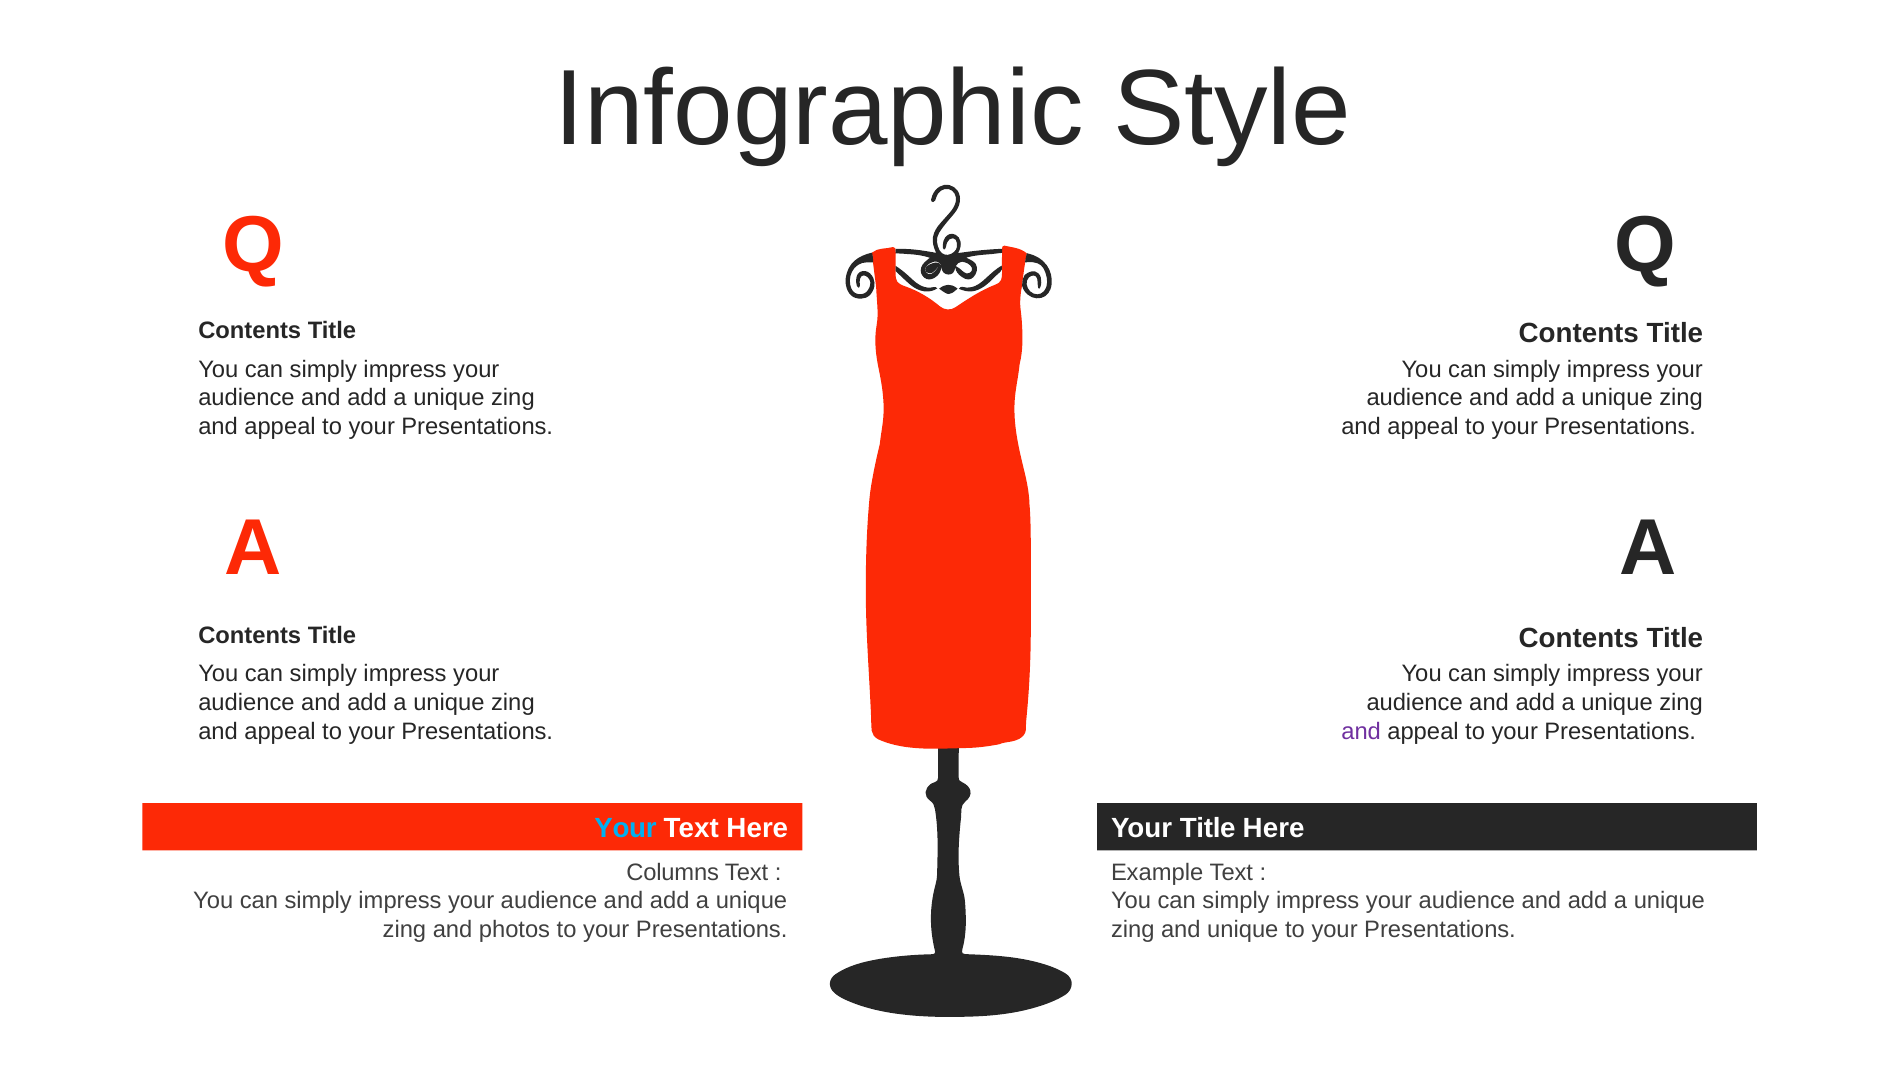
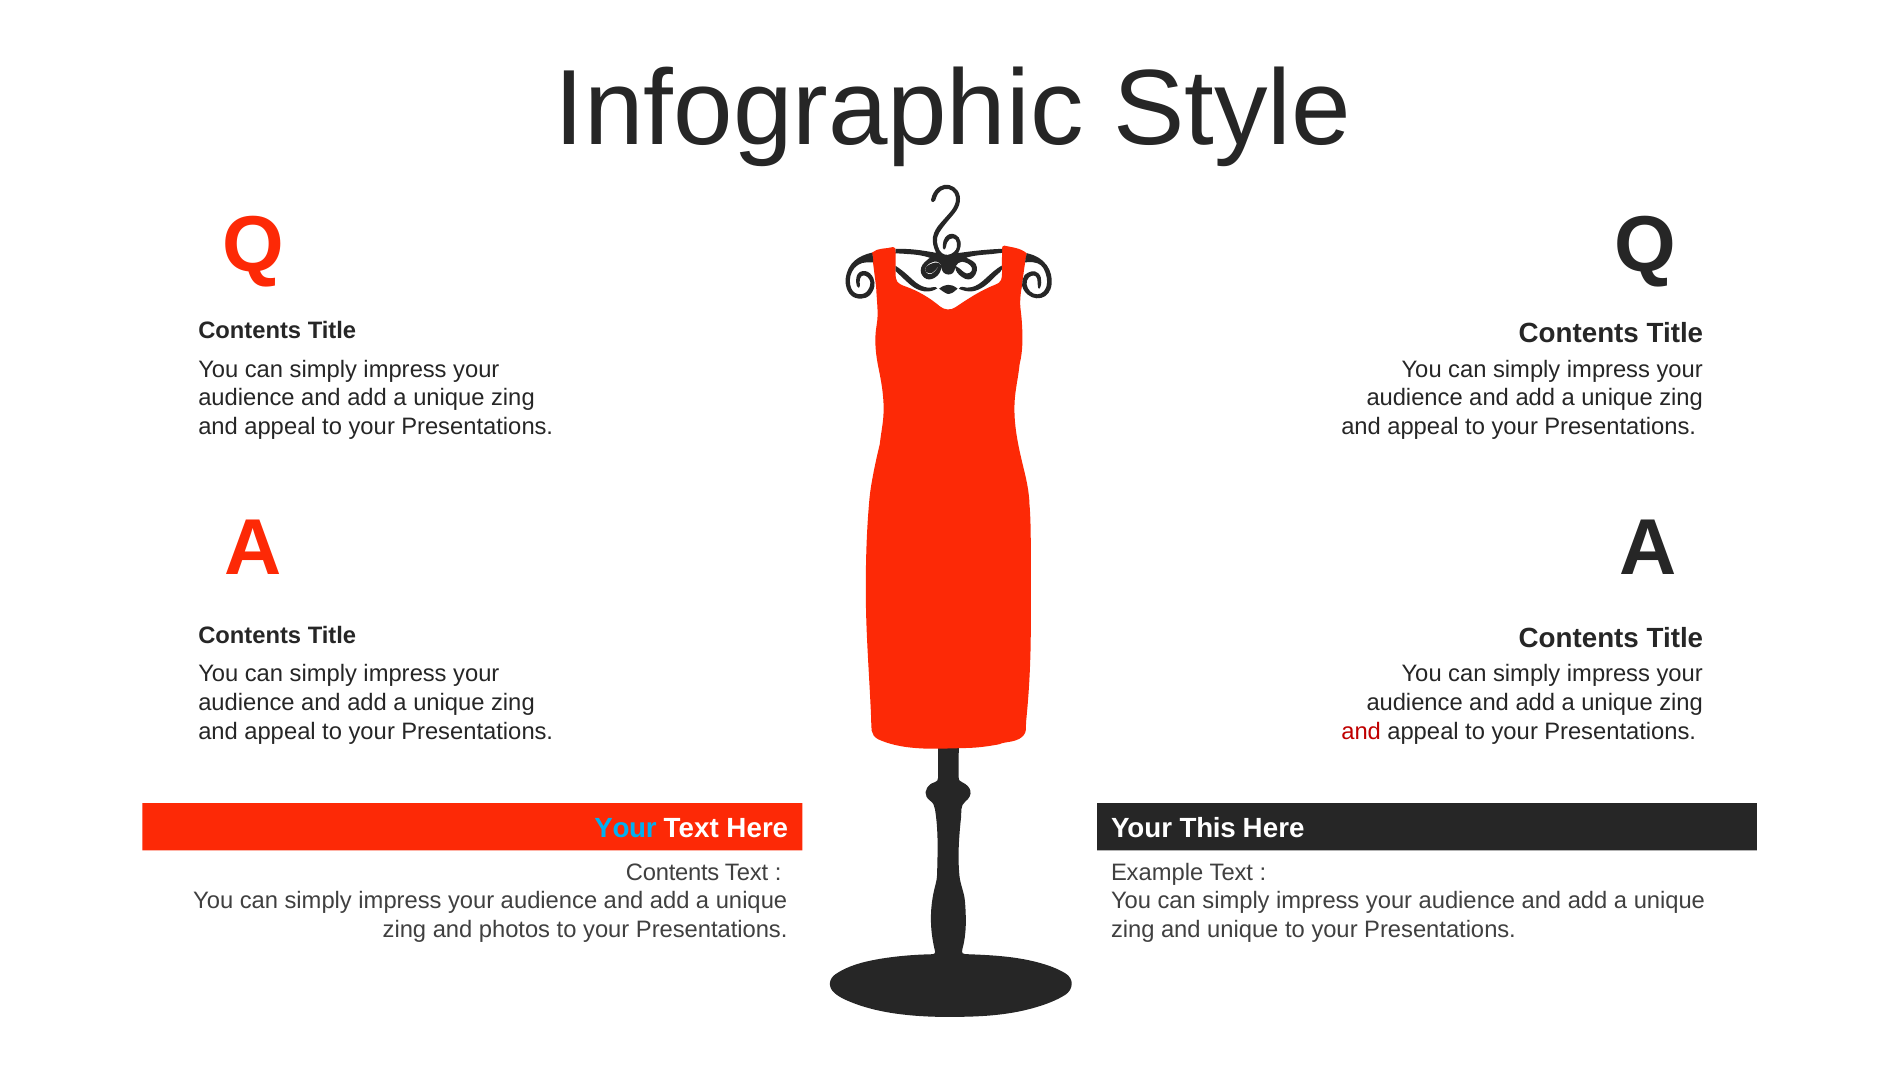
and colour: purple -> red (1361, 731)
Your Title: Title -> This (1208, 829)
Columns: Columns -> Contents (673, 872)
